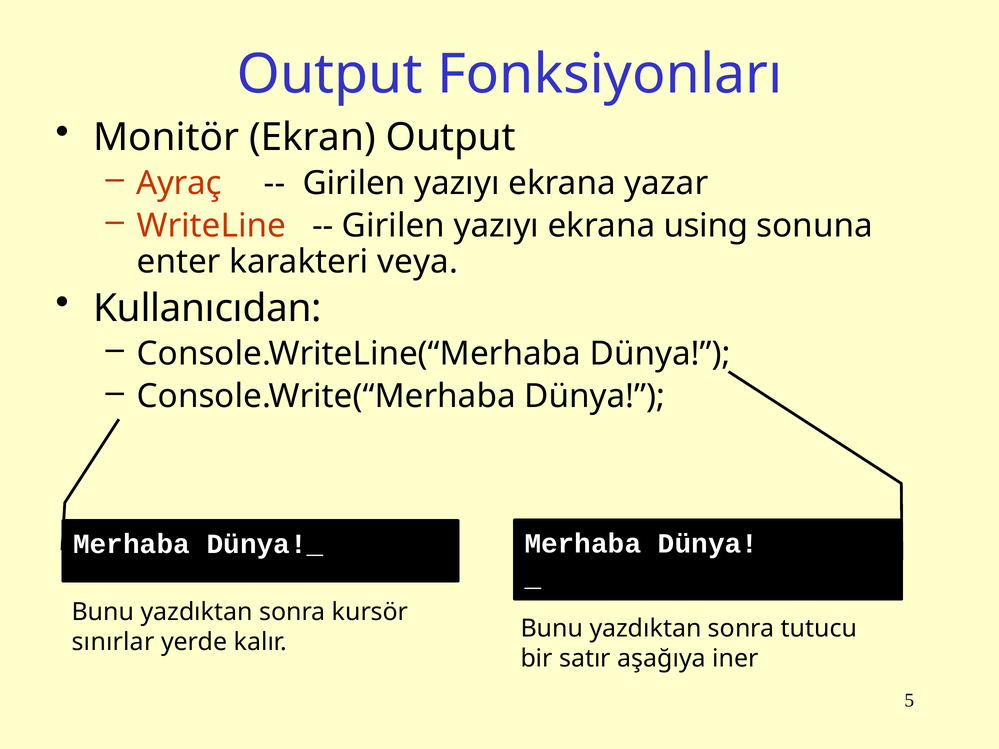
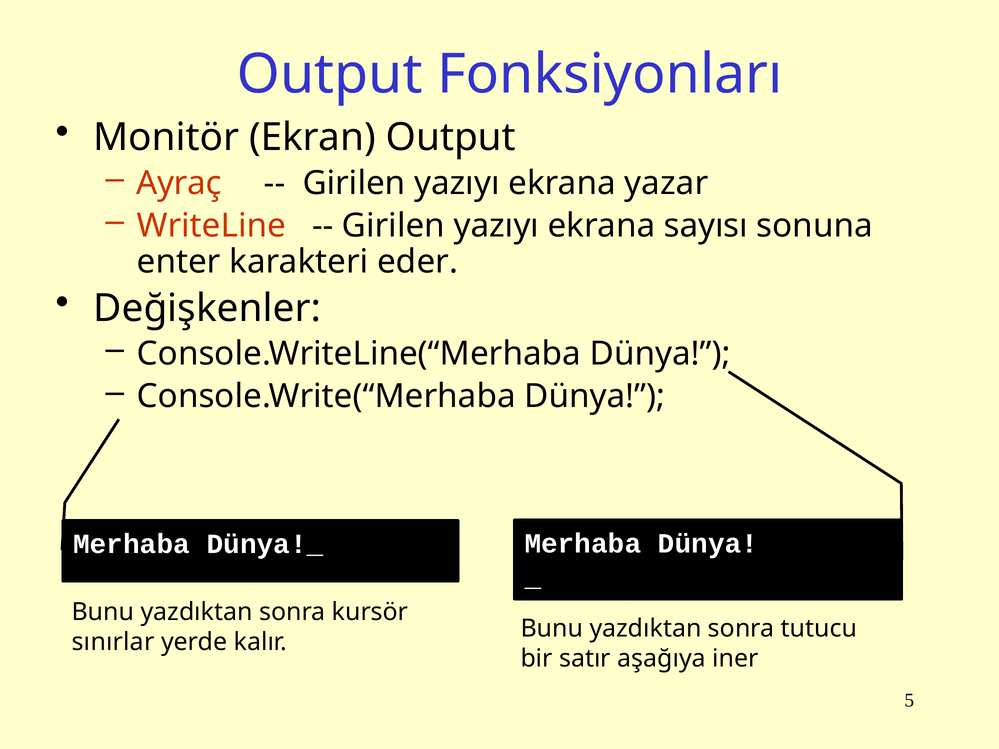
using: using -> sayısı (706, 226)
veya: veya -> eder (418, 262)
Kullanıcıdan: Kullanıcıdan -> Değişkenler (207, 308)
